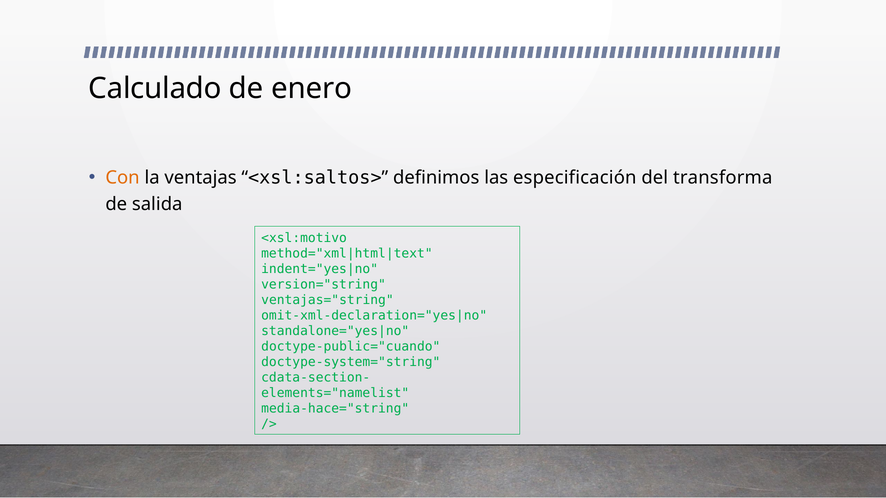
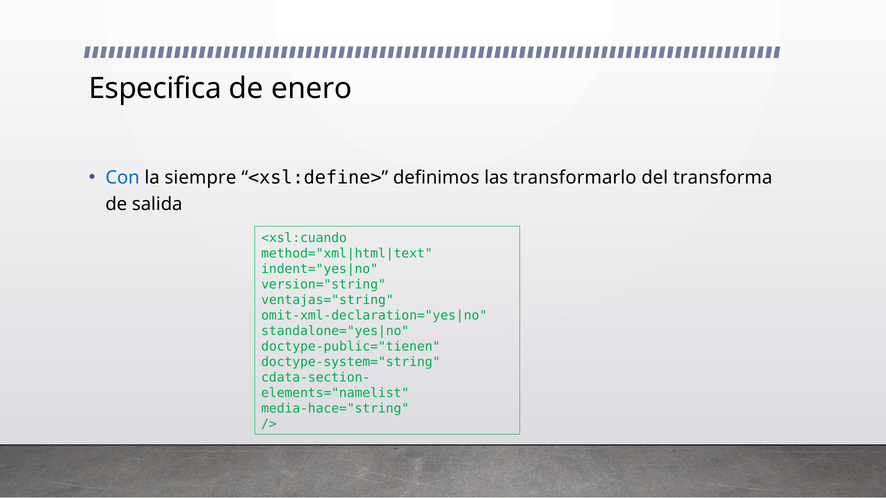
Calculado: Calculado -> Especifica (155, 88)
Con colour: orange -> blue (123, 178)
ventajas: ventajas -> siempre (200, 178)
<xsl:saltos>: <xsl:saltos> -> <xsl:define> (315, 178)
especificación: especificación -> transformarlo (575, 178)
<xsl:motivo: <xsl:motivo -> <xsl:cuando (304, 238)
doctype-public="cuando: doctype-public="cuando -> doctype-public="tienen (351, 347)
